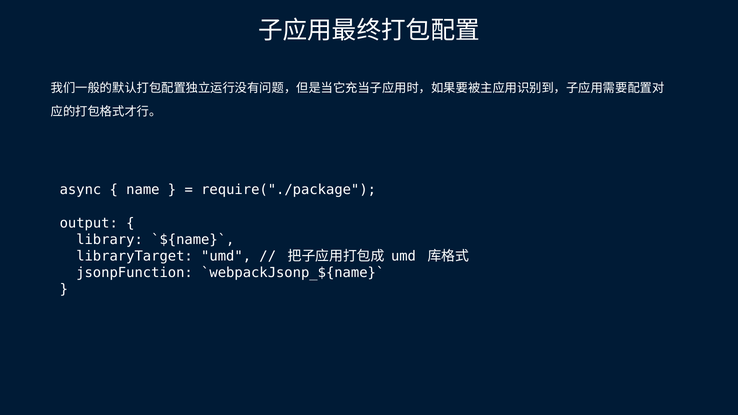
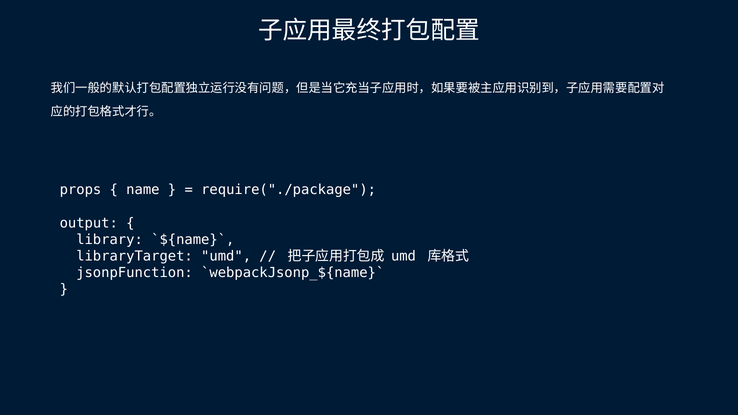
async: async -> props (80, 190)
